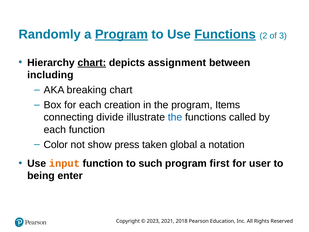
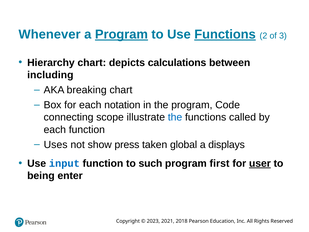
Randomly: Randomly -> Whenever (50, 34)
chart underline: present -> none (92, 63)
assignment: assignment -> calculations (177, 63)
creation: creation -> notation (122, 105)
Items: Items -> Code (228, 105)
divide: divide -> scope (110, 117)
Color: Color -> Uses (56, 144)
notation: notation -> displays (227, 144)
input colour: orange -> blue (64, 163)
user underline: none -> present (260, 163)
